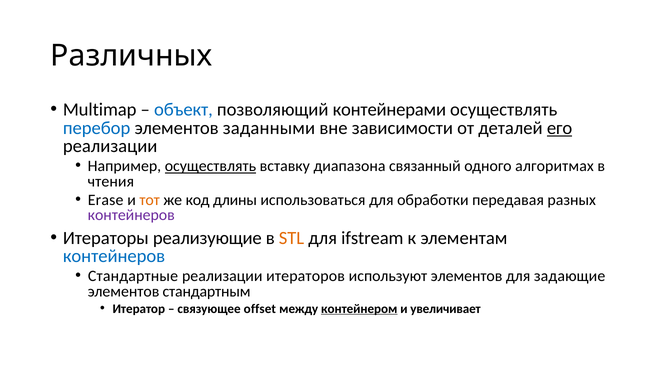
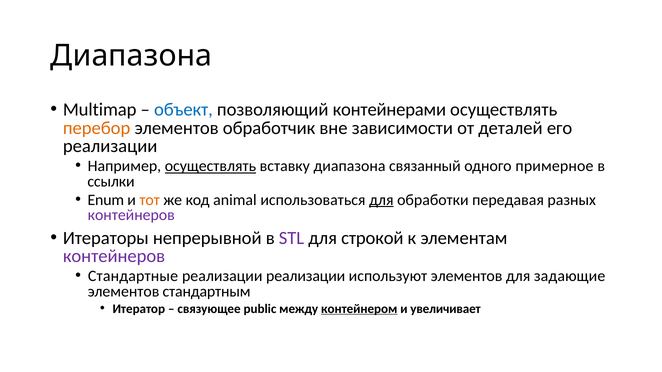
Различных: Различных -> Диапазона (131, 56)
перебор colour: blue -> orange (97, 128)
заданными: заданными -> обработчик (269, 128)
его underline: present -> none (560, 128)
алгоритмах: алгоритмах -> примерное (554, 166)
чтения: чтения -> ссылки (111, 182)
Erase: Erase -> Enum (106, 200)
длины: длины -> animal (235, 200)
для underline: none -> present (381, 200)
реализующие: реализующие -> непрерывной (207, 238)
STL colour: orange -> purple (292, 238)
ifstream: ifstream -> строкой (372, 238)
контейнеров colour: blue -> purple (114, 256)
реализации итераторов: итераторов -> реализации (306, 276)
offset: offset -> public (260, 309)
